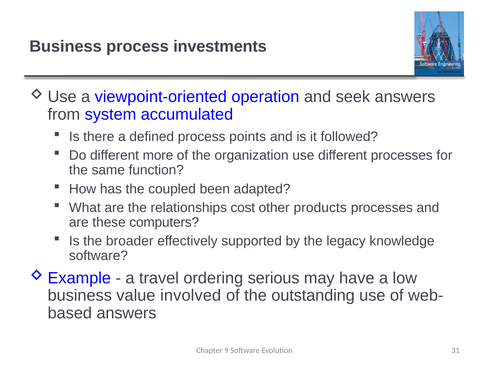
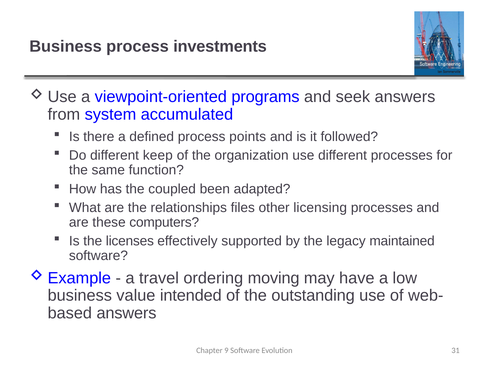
operation: operation -> programs (265, 97)
more: more -> keep (158, 155)
cost: cost -> files (243, 207)
products: products -> licensing (320, 207)
broader: broader -> licenses (130, 241)
knowledge: knowledge -> maintained (402, 241)
serious: serious -> moving (274, 278)
involved: involved -> intended (191, 295)
